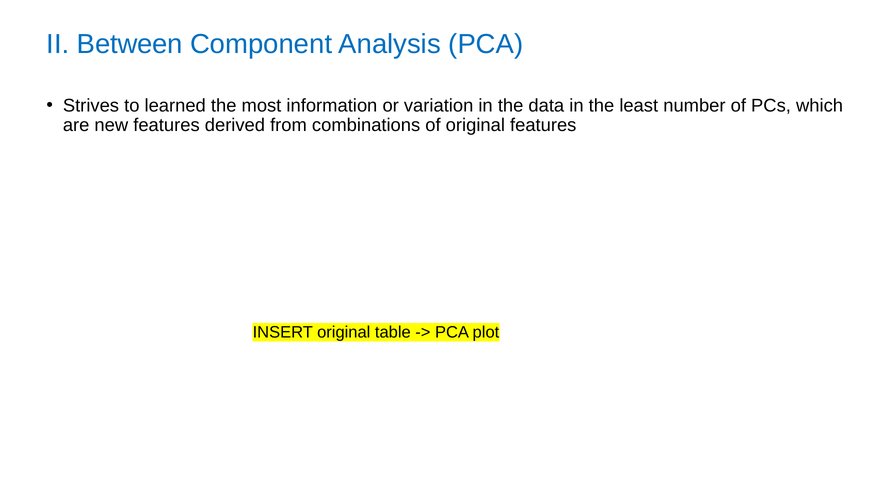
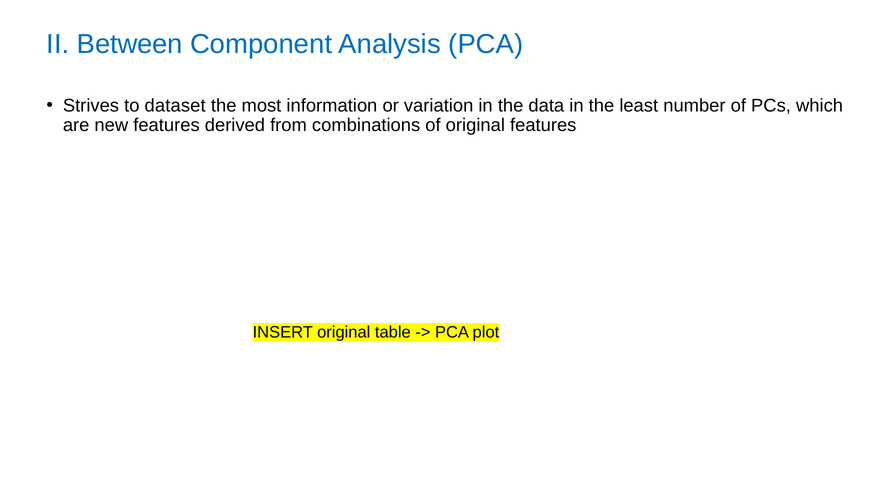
learned: learned -> dataset (175, 106)
